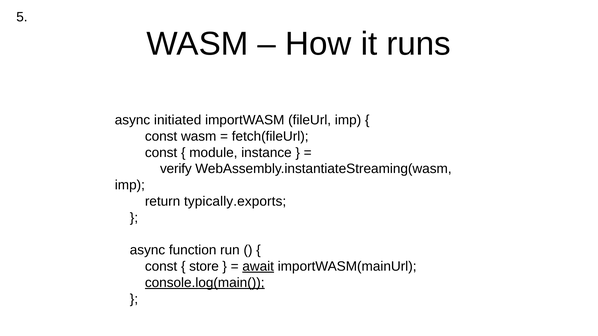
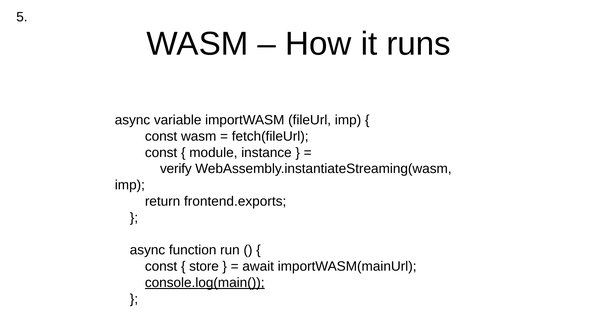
initiated: initiated -> variable (178, 120)
typically.exports: typically.exports -> frontend.exports (235, 202)
await underline: present -> none (258, 267)
